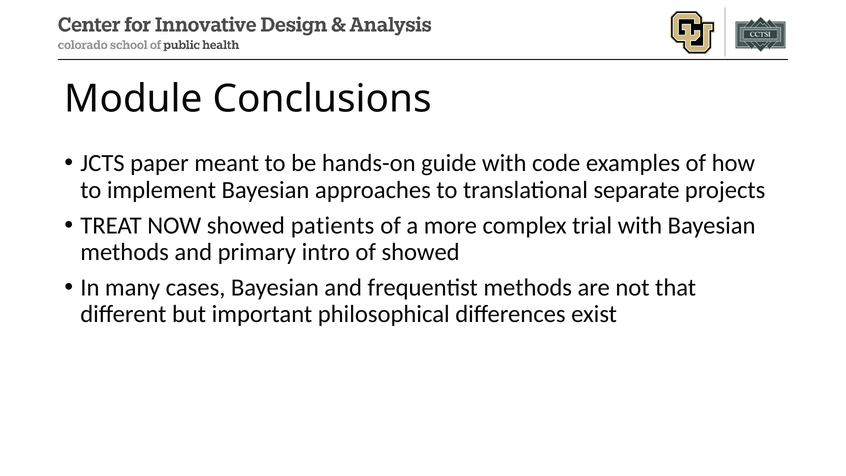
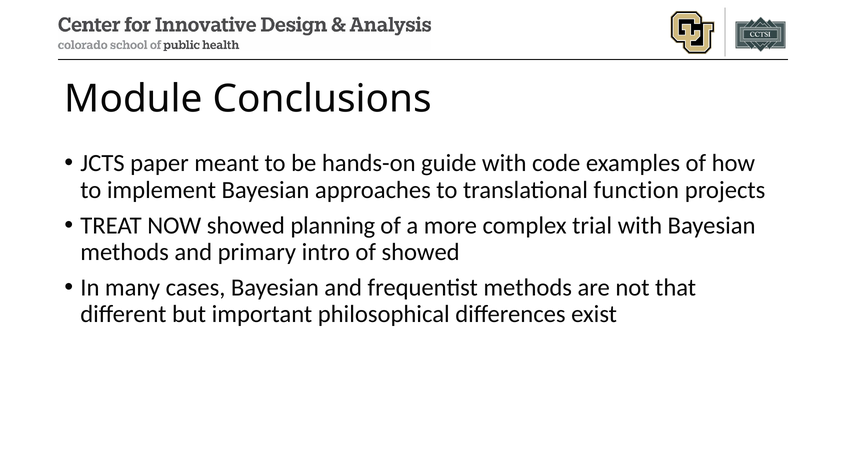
separate: separate -> function (636, 190)
patients: patients -> planning (333, 225)
